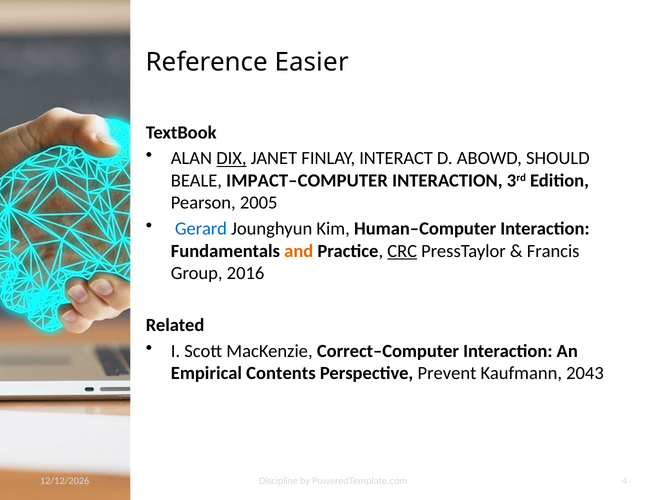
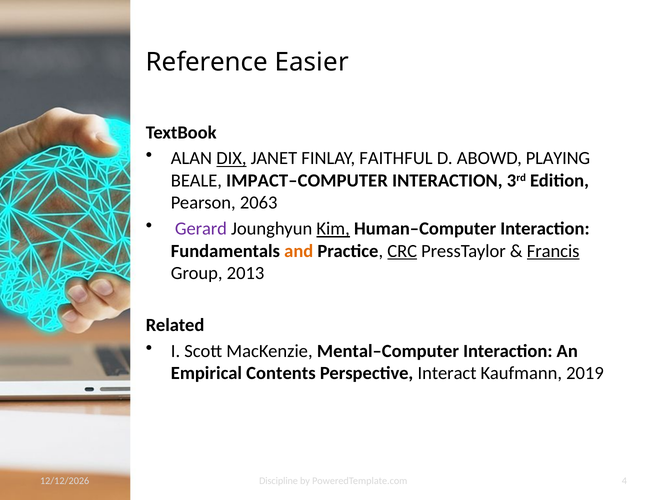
INTERACT: INTERACT -> FAITHFUL (396, 158)
SHOULD: SHOULD -> PLAYING (558, 158)
2005: 2005 -> 2063 (259, 203)
Gerard colour: blue -> purple (201, 229)
Kim underline: none -> present (333, 229)
Francis underline: none -> present (553, 251)
2016: 2016 -> 2013 (246, 273)
Correct–Computer: Correct–Computer -> Mental–Computer (388, 351)
Prevent: Prevent -> Interact (447, 373)
2043: 2043 -> 2019 (585, 373)
